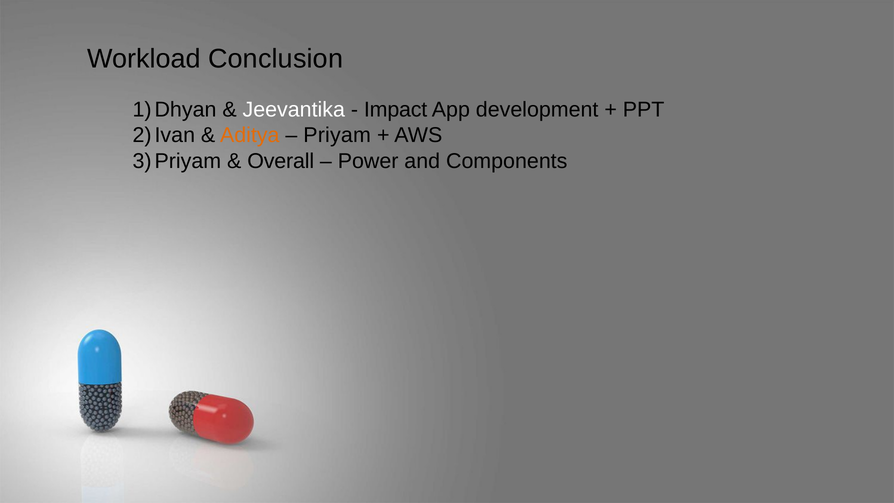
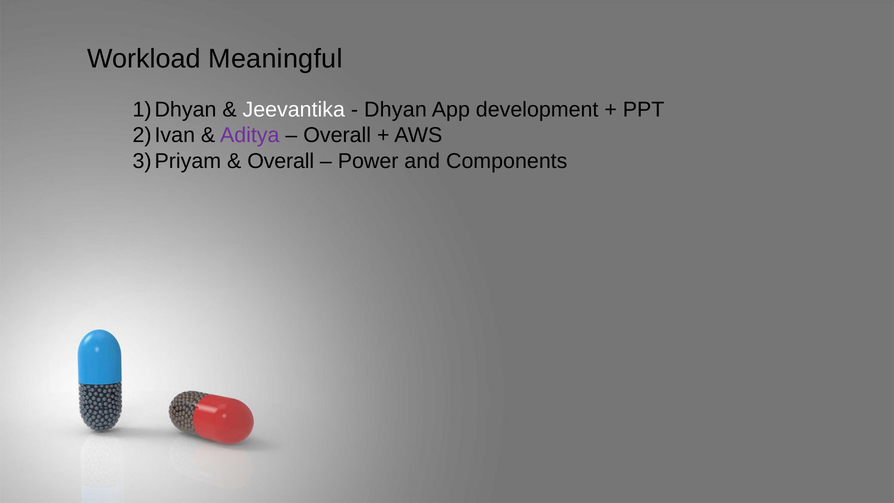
Conclusion: Conclusion -> Meaningful (276, 59)
Impact: Impact -> Dhyan (395, 110)
Aditya colour: orange -> purple (250, 135)
Priyam: Priyam -> Overall (337, 135)
